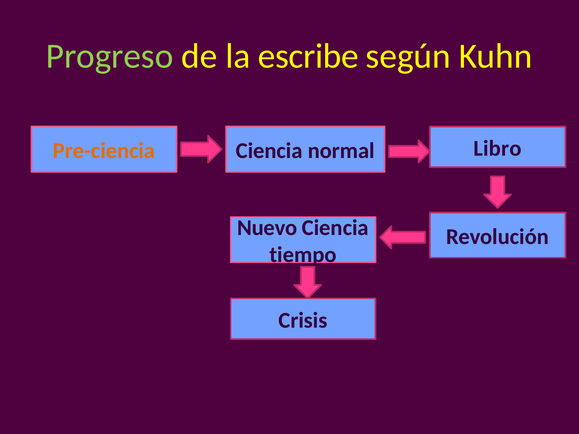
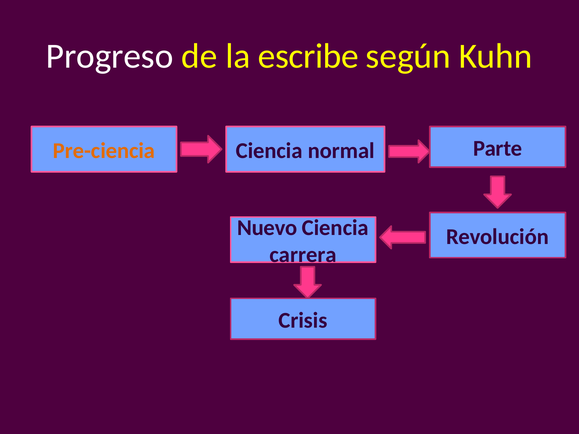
Progreso colour: light green -> white (110, 56)
Libro: Libro -> Parte (498, 149)
tiempo: tiempo -> carrera (303, 255)
